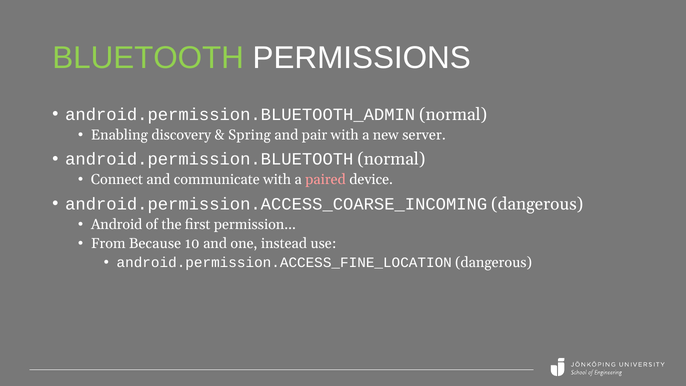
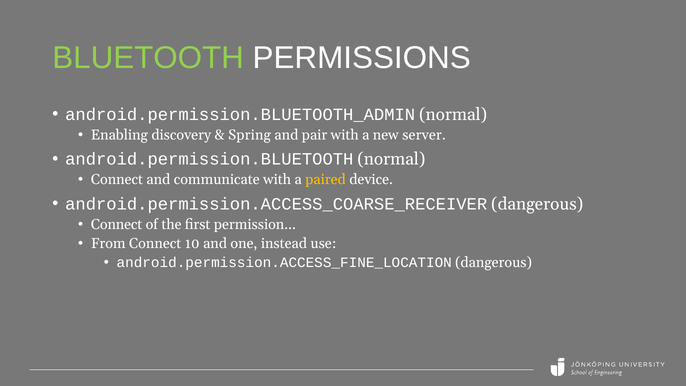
paired colour: pink -> yellow (326, 180)
android.permission.ACCESS_COARSE_INCOMING: android.permission.ACCESS_COARSE_INCOMING -> android.permission.ACCESS_COARSE_RECEIVER (276, 204)
Android: Android -> Connect (117, 224)
From Because: Because -> Connect (155, 243)
